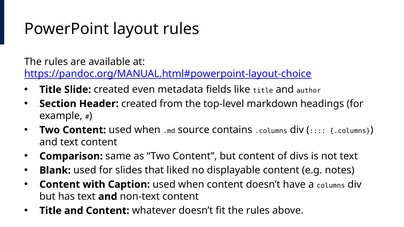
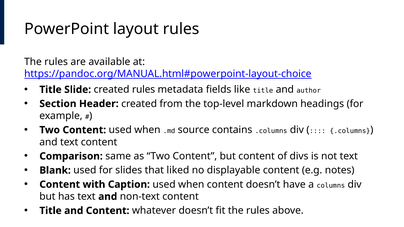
created even: even -> rules (144, 90)
